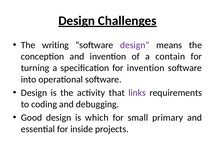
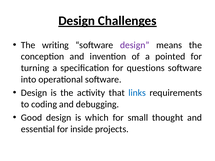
contain: contain -> pointed (170, 57)
for invention: invention -> questions (146, 68)
links colour: purple -> blue (137, 93)
primary: primary -> thought (168, 118)
